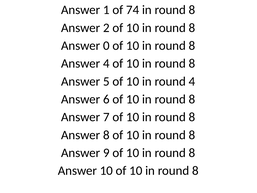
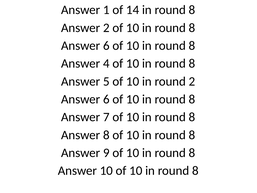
74: 74 -> 14 (133, 10)
0: 0 -> 6 (106, 46)
round 4: 4 -> 2 (192, 81)
